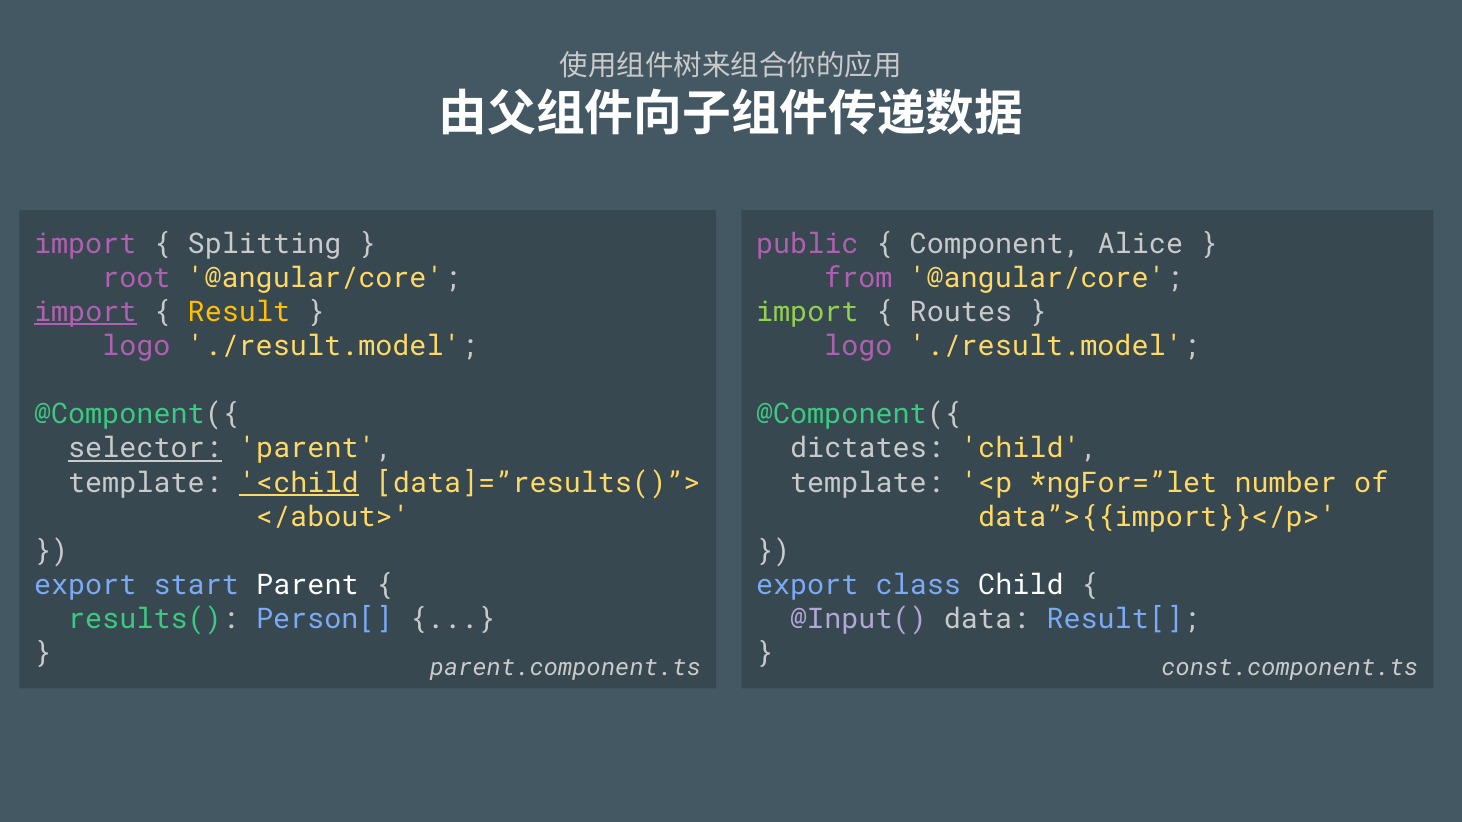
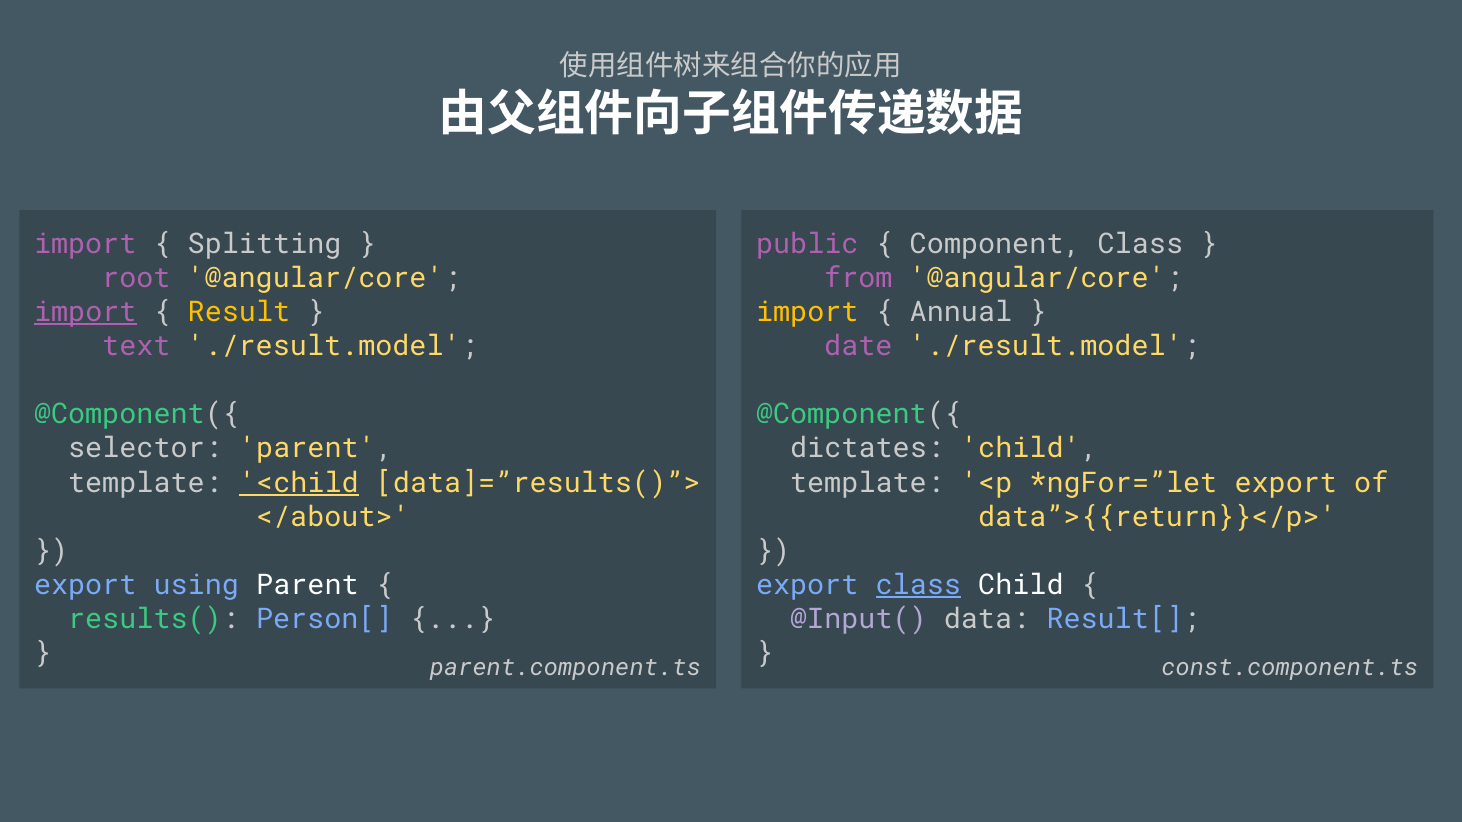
Component Alice: Alice -> Class (1140, 244)
import colour: light green -> yellow (807, 312)
Routes: Routes -> Annual (961, 312)
logo: logo -> text (136, 346)
logo: logo -> date (858, 346)
selector underline: present -> none (145, 449)
number: number -> export (1286, 483)
data”>{{import}}</p>: data”>{{import}}</p> -> data”>{{return}}</p> (1157, 517)
start: start -> using (196, 585)
class underline: none -> present (918, 585)
